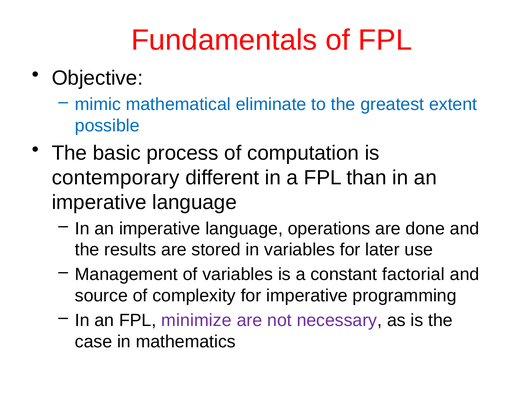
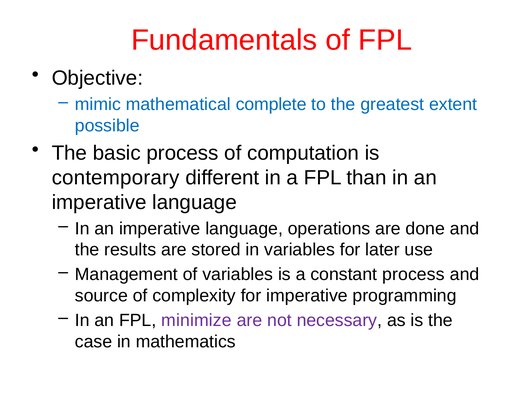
eliminate: eliminate -> complete (271, 105)
constant factorial: factorial -> process (413, 275)
